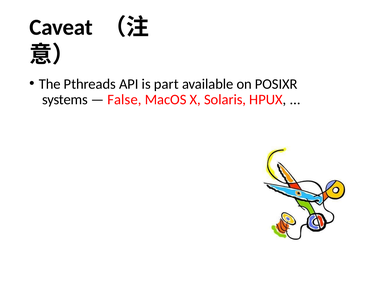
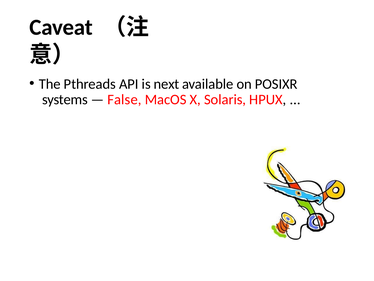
part: part -> next (166, 84)
